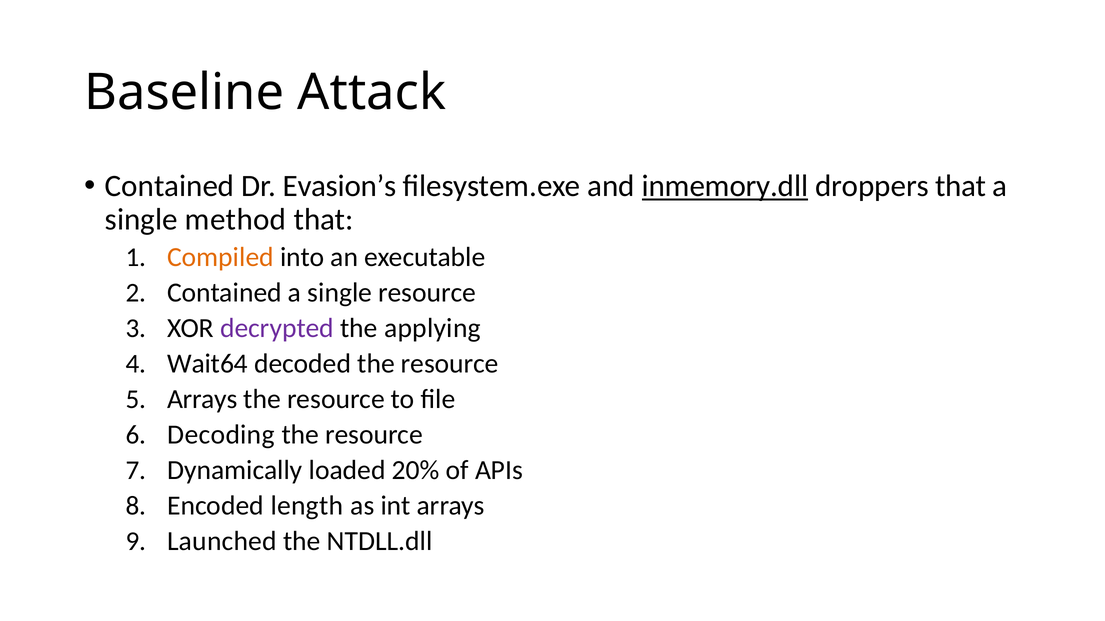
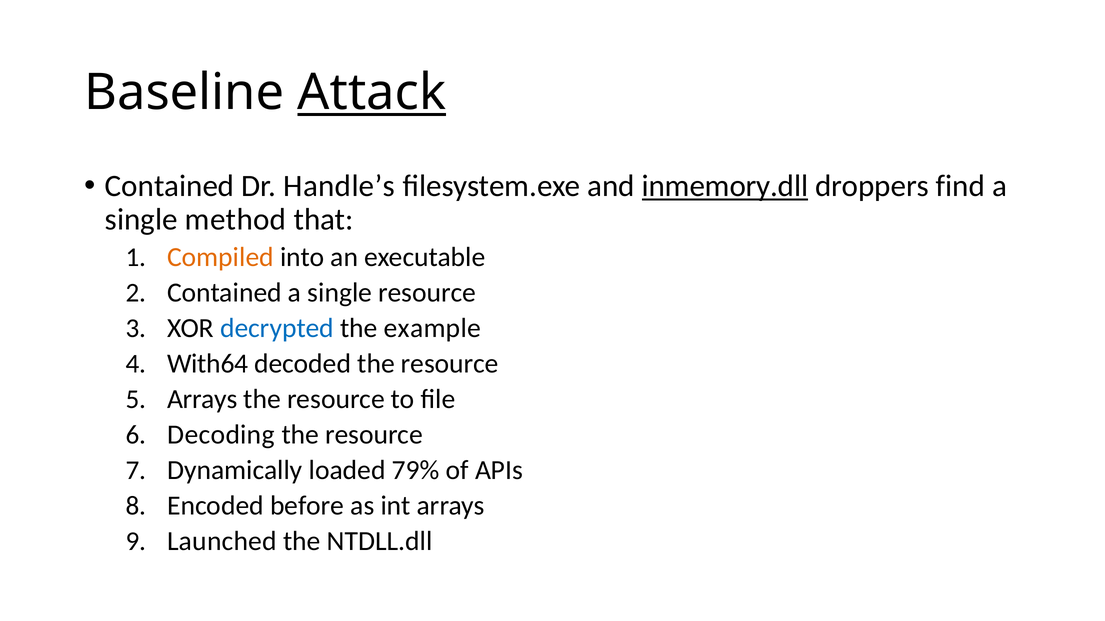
Attack underline: none -> present (372, 93)
Evasion’s: Evasion’s -> Handle’s (339, 186)
droppers that: that -> find (960, 186)
decrypted colour: purple -> blue (277, 328)
applying: applying -> example (432, 328)
Wait64: Wait64 -> With64 (208, 364)
20%: 20% -> 79% (416, 471)
length: length -> before (307, 506)
